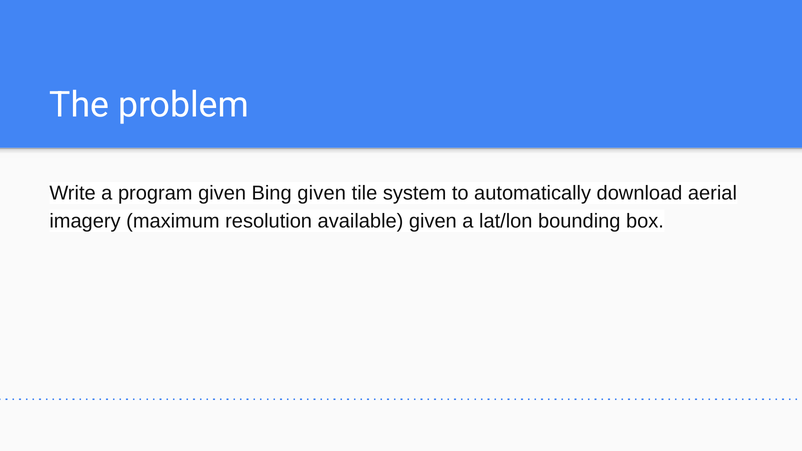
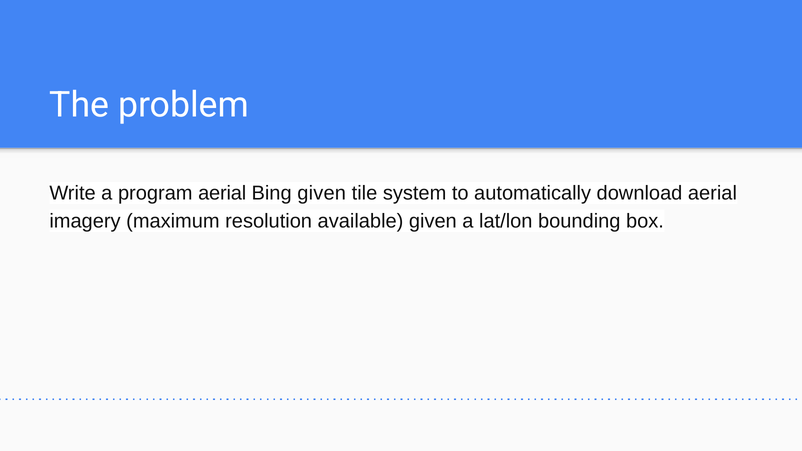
program given: given -> aerial (222, 193)
